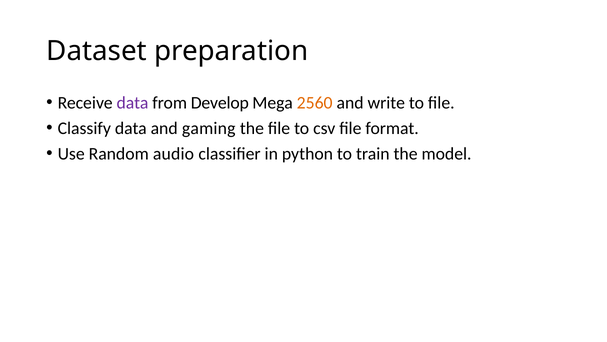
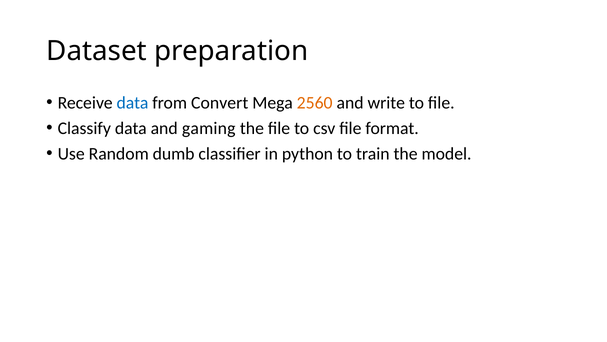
data colour: purple -> blue (133, 103)
Develop: Develop -> Convert (220, 103)
audio: audio -> dumb (174, 154)
